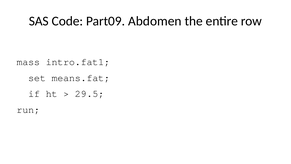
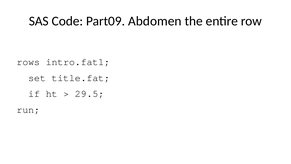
mass: mass -> rows (28, 62)
means.fat: means.fat -> title.fat (81, 78)
